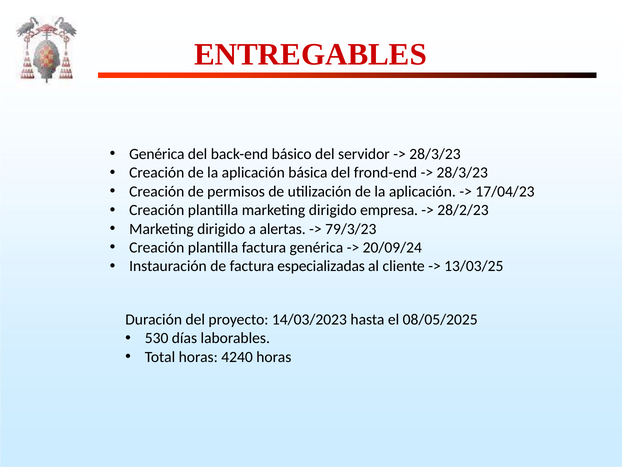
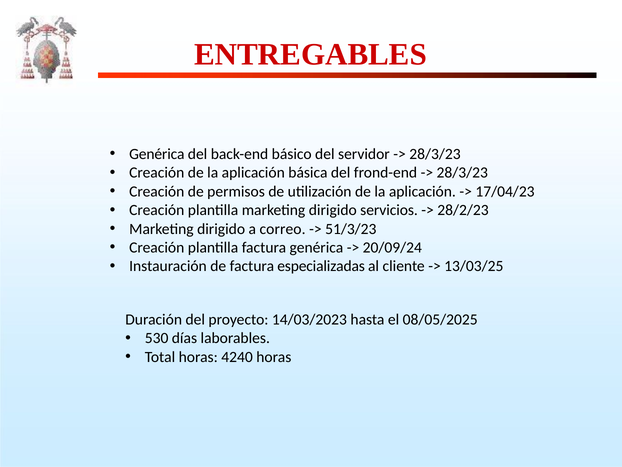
empresa: empresa -> servicios (389, 210)
alertas: alertas -> correo (283, 229)
79/3/23: 79/3/23 -> 51/3/23 (351, 229)
